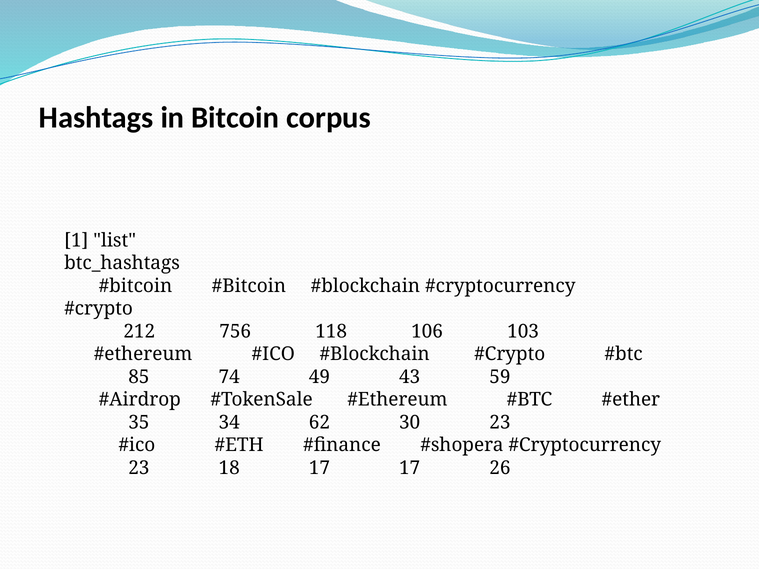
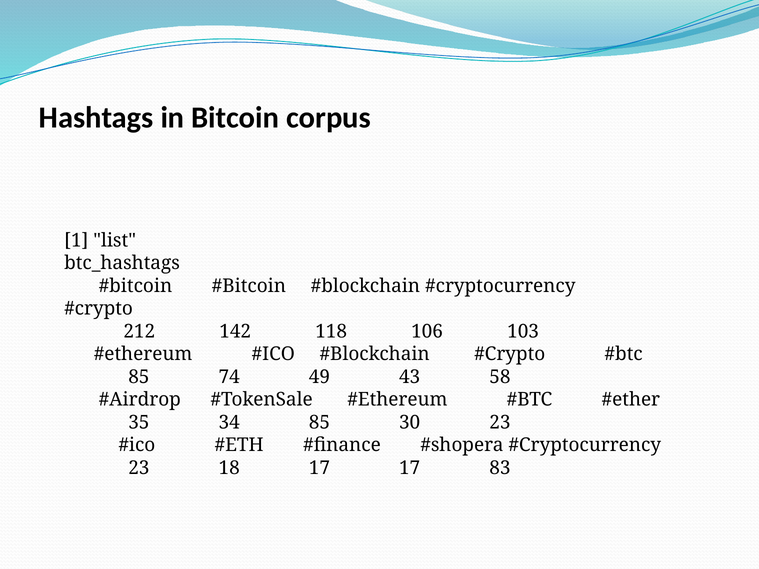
756: 756 -> 142 (235, 332)
59: 59 -> 58 (500, 377)
34 62: 62 -> 85 (319, 423)
26: 26 -> 83 (500, 468)
